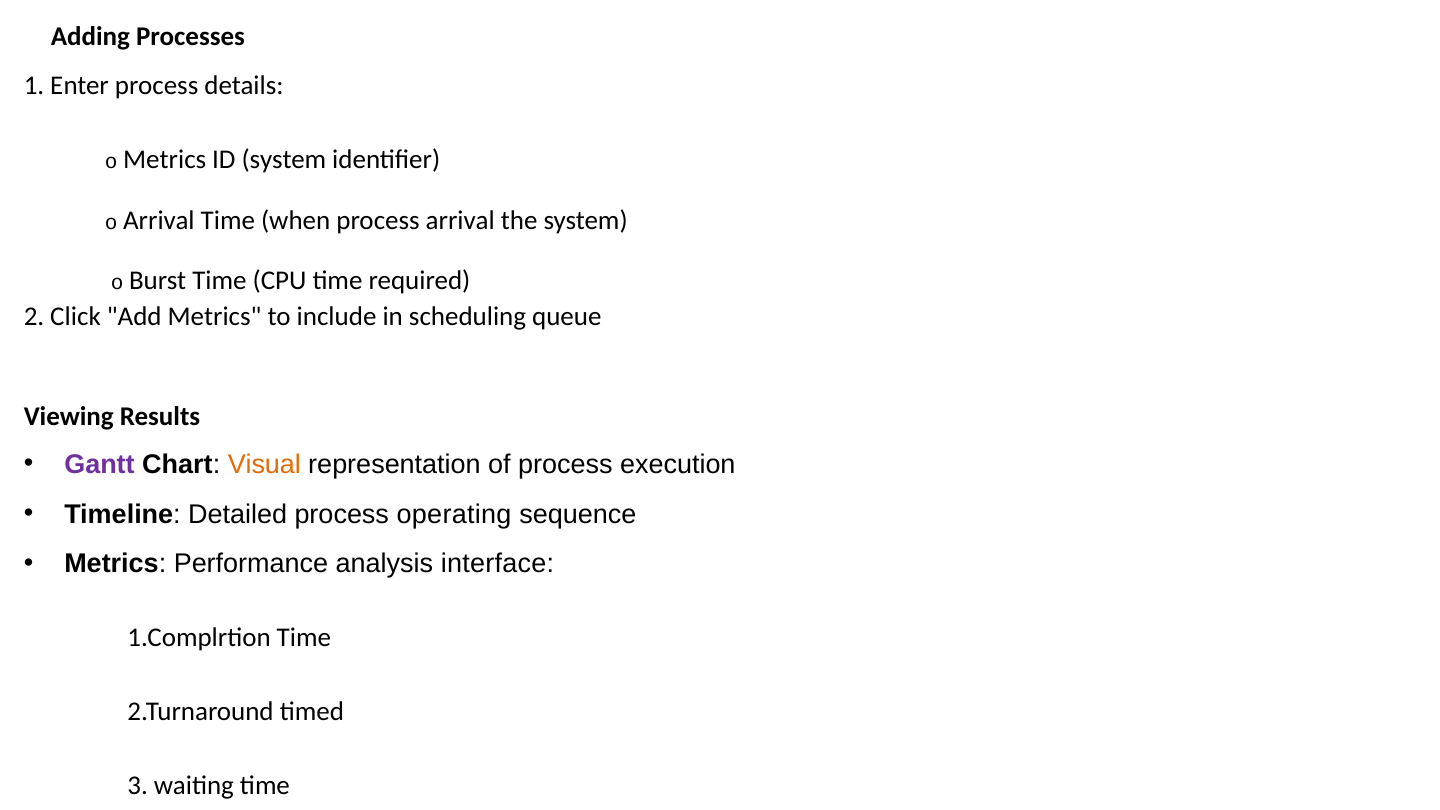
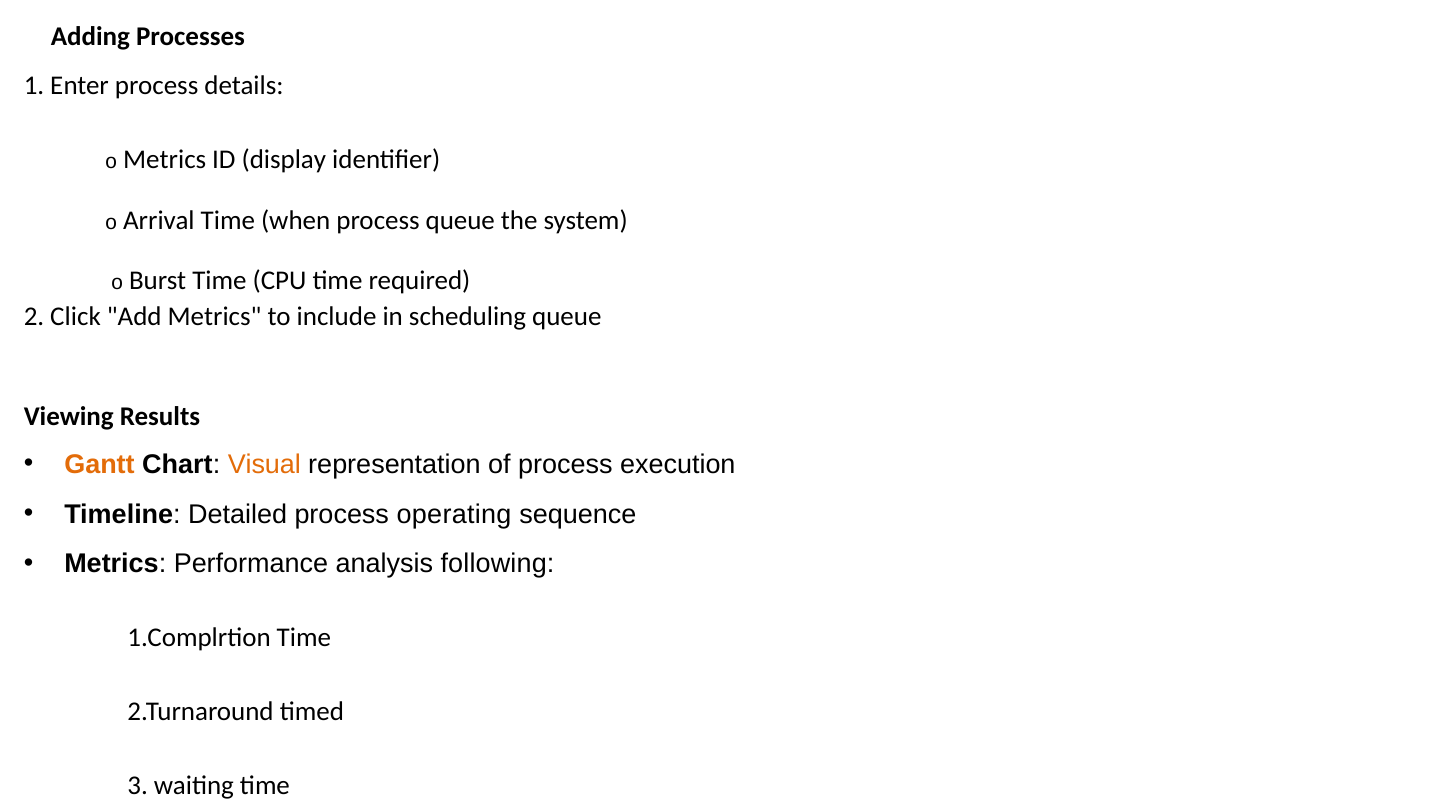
ID system: system -> display (284, 160)
process arrival: arrival -> queue (460, 220)
Gantt colour: purple -> orange (100, 464)
interface: interface -> following (498, 564)
